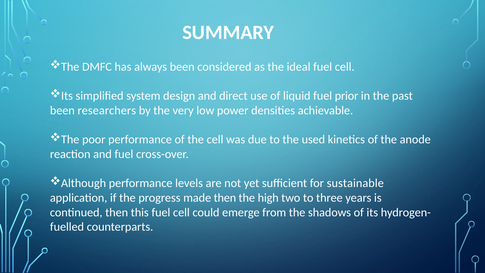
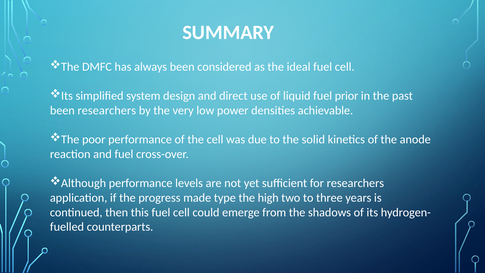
used: used -> solid (313, 139)
for sustainable: sustainable -> researchers (355, 183)
made then: then -> type (225, 198)
